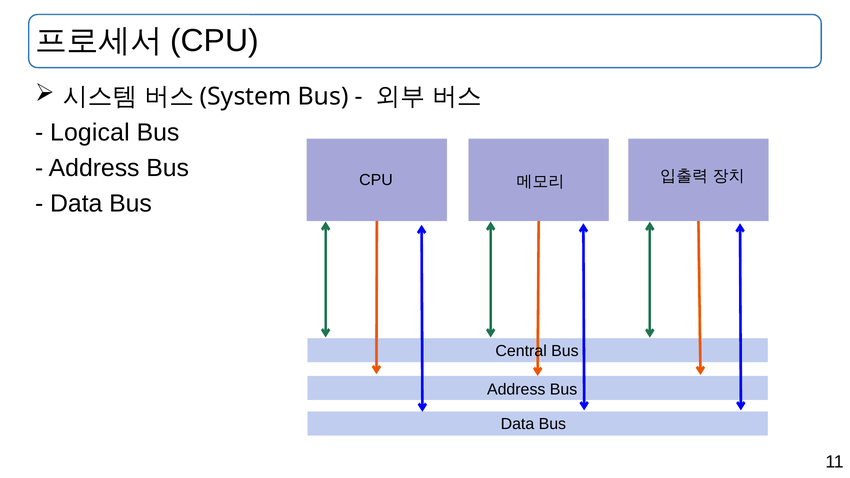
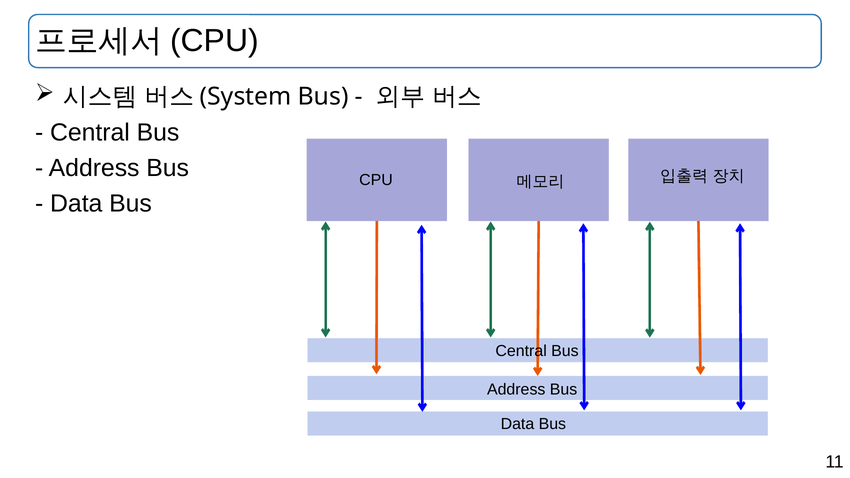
Logical: Logical -> Central (90, 132)
